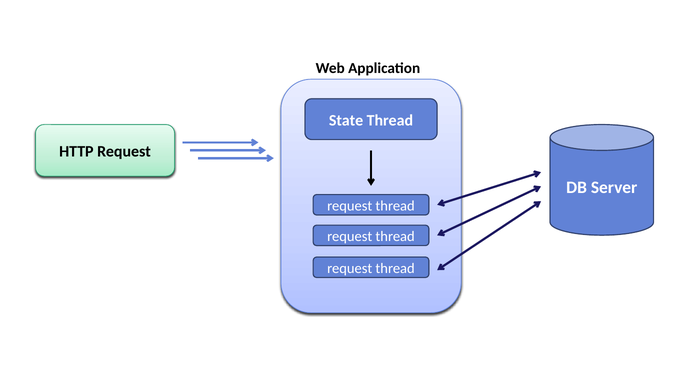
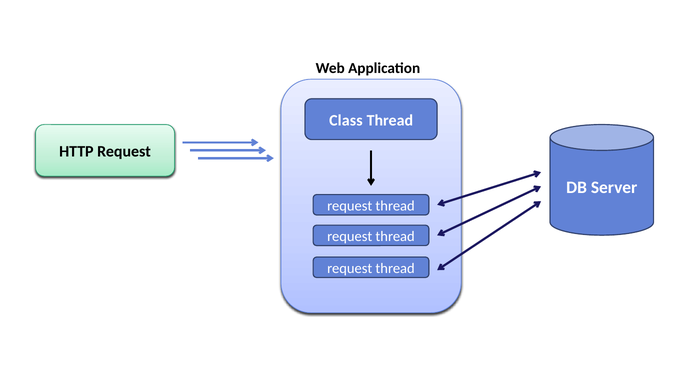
State: State -> Class (346, 120)
